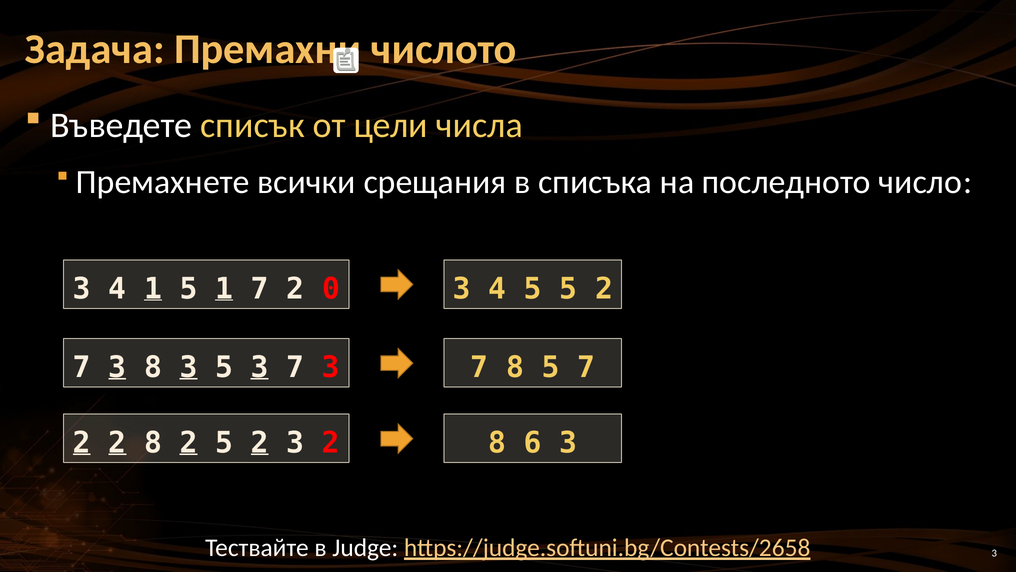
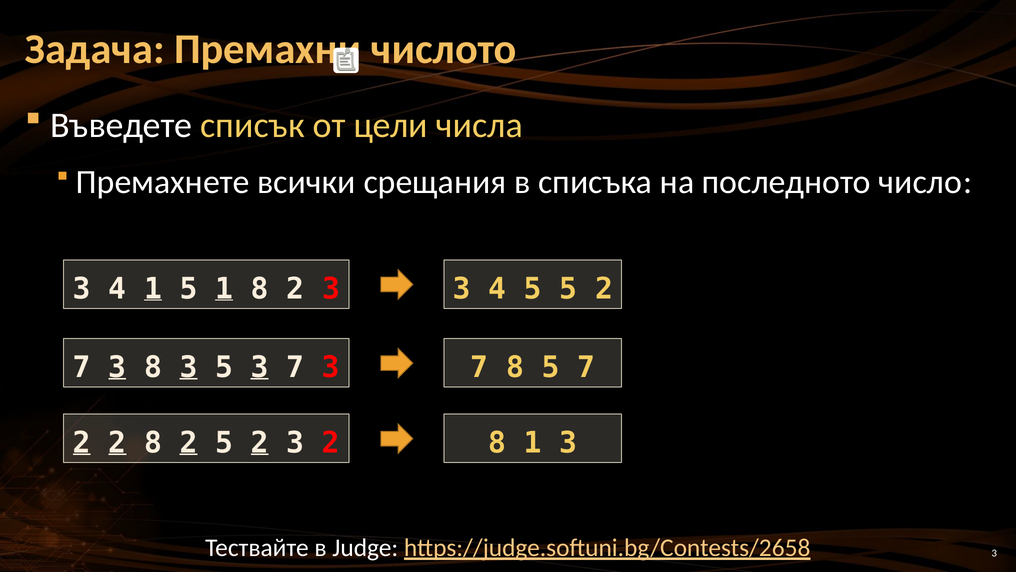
1 7: 7 -> 8 (260, 289)
0: 0 -> 3 (331, 289)
8 6: 6 -> 1 (533, 443)
